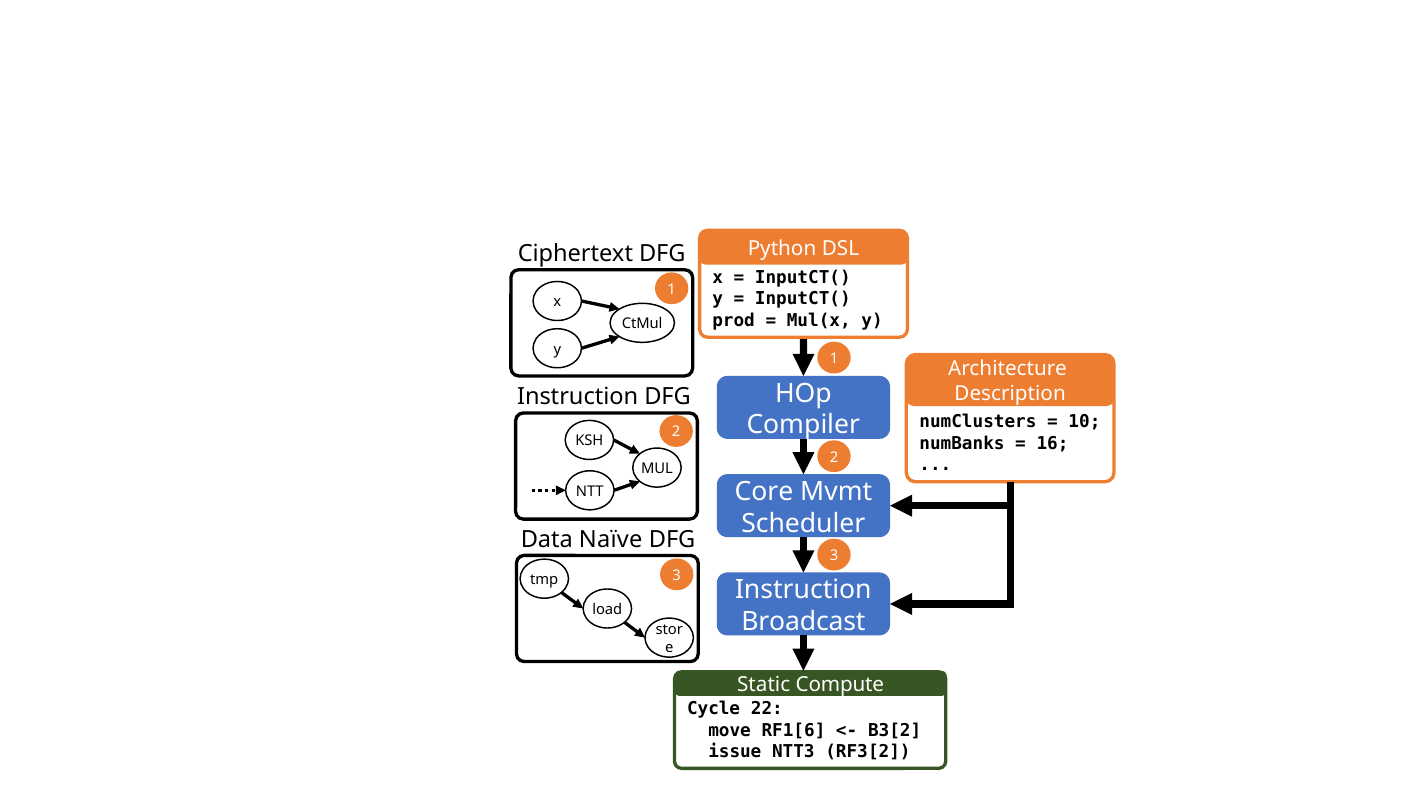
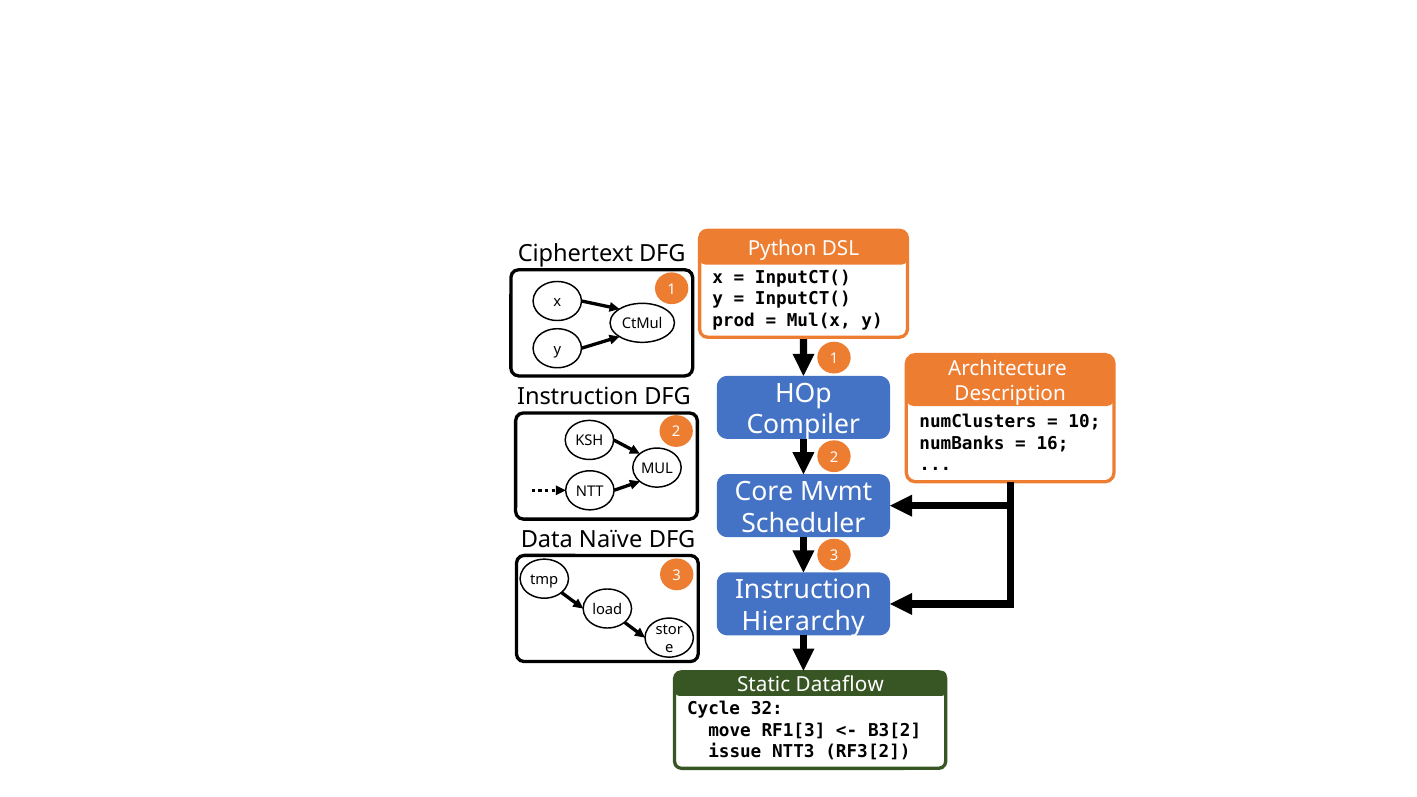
Broadcast: Broadcast -> Hierarchy (803, 622)
Compute: Compute -> Dataflow (840, 685)
22: 22 -> 32 (767, 709)
RF1[6: RF1[6 -> RF1[3 (793, 730)
